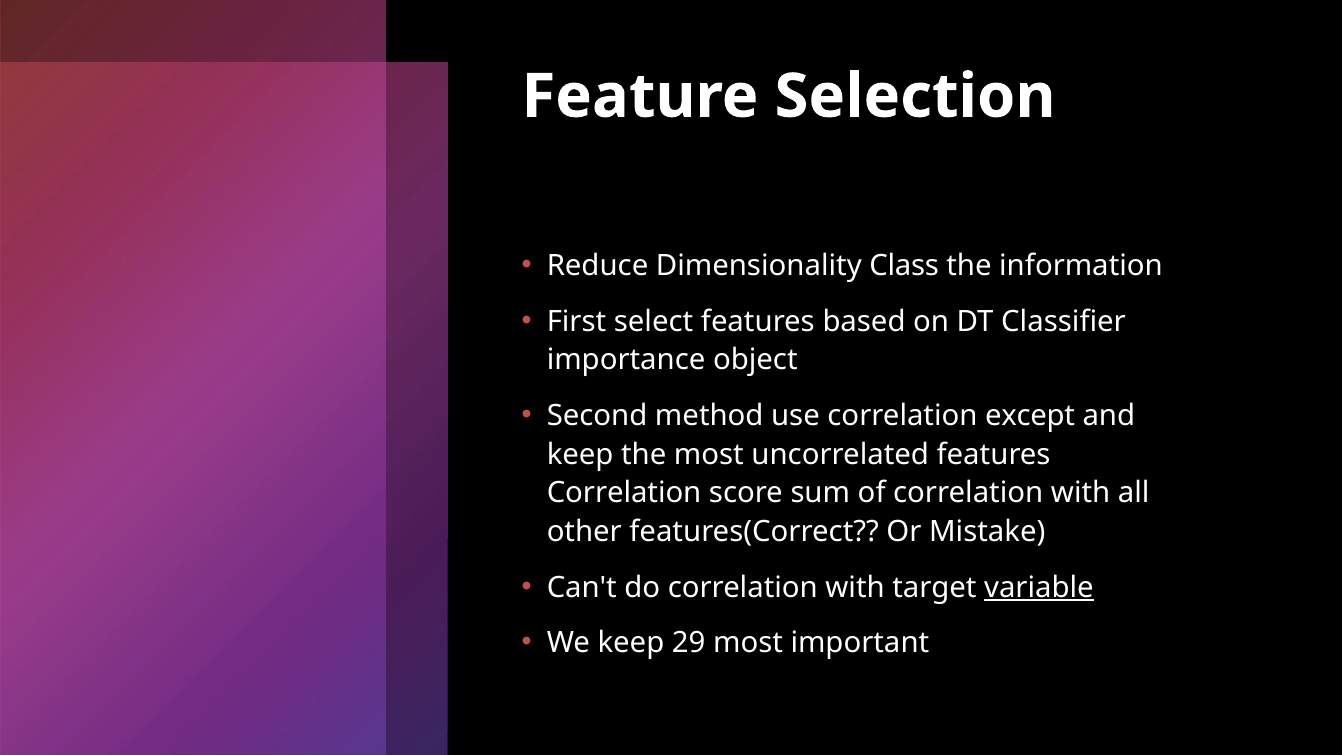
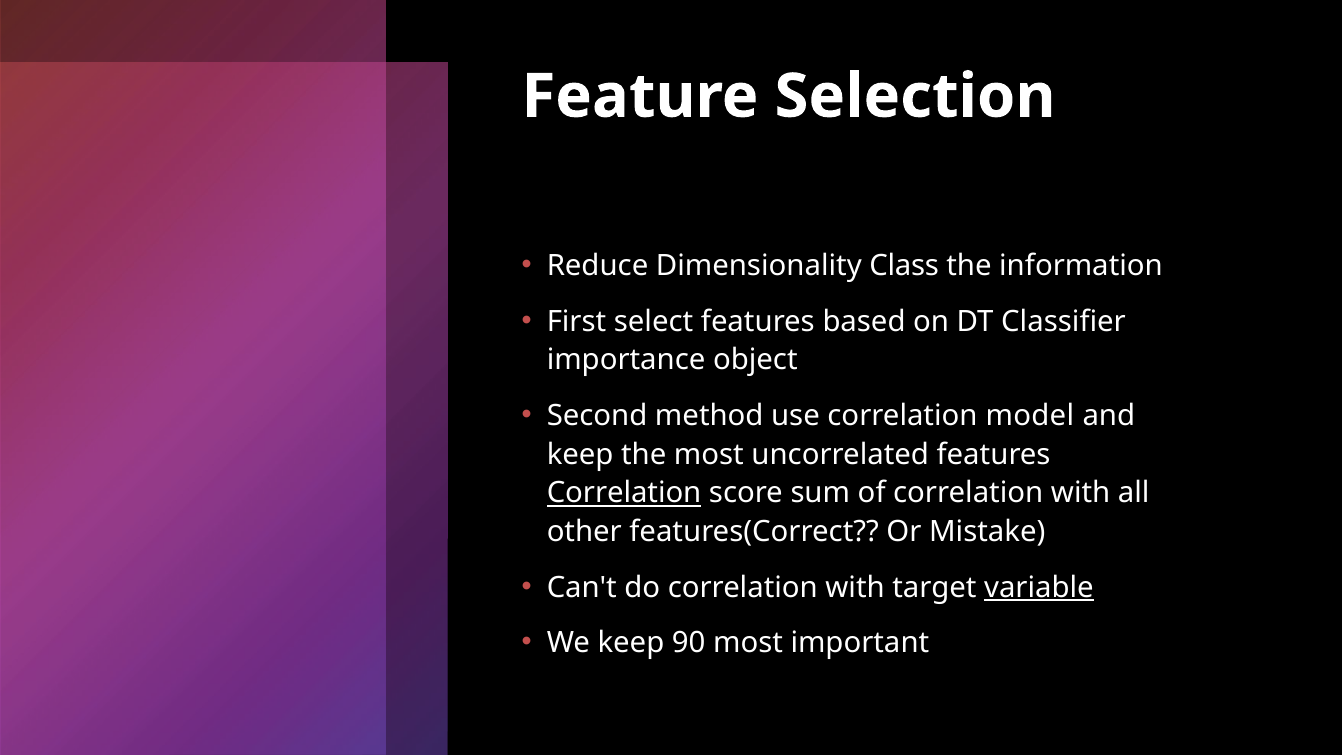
except: except -> model (1030, 416)
Correlation underline: none -> present (624, 493)
29: 29 -> 90 (689, 643)
